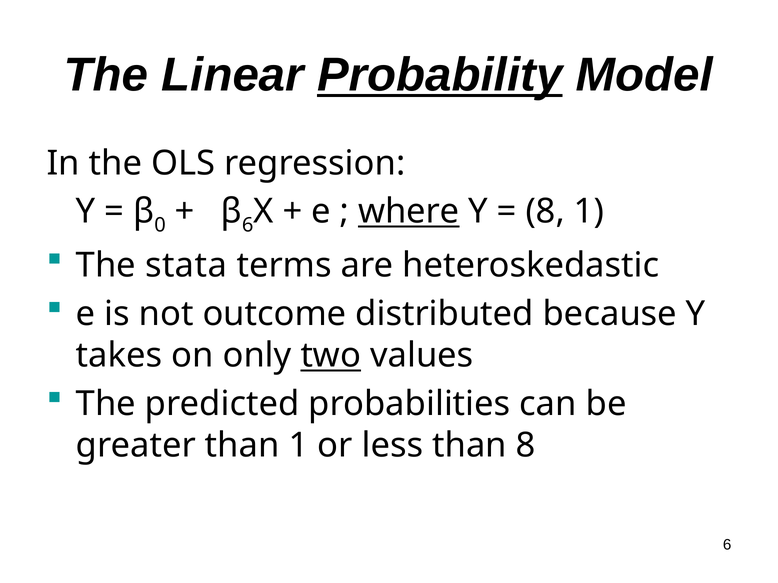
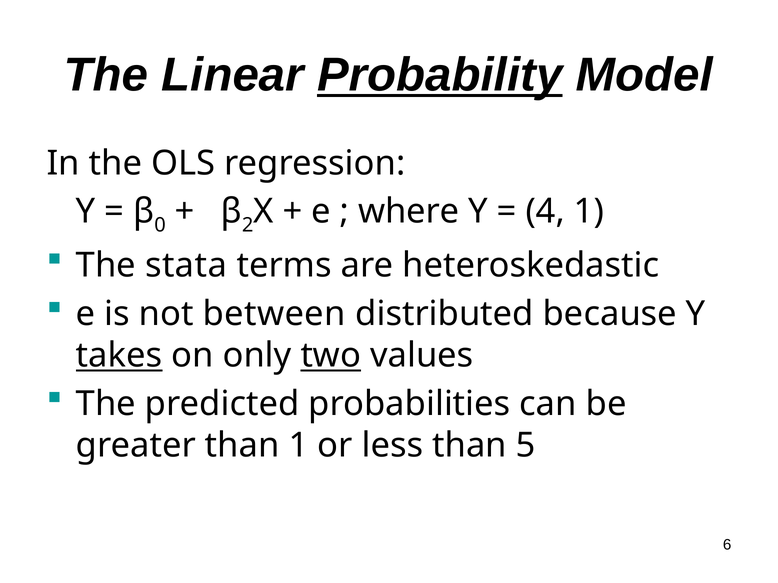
6: 6 -> 2 (248, 225)
where underline: present -> none (409, 212)
8: 8 -> 4 (545, 212)
outcome: outcome -> between (274, 314)
takes underline: none -> present (119, 356)
than 8: 8 -> 5 (526, 446)
